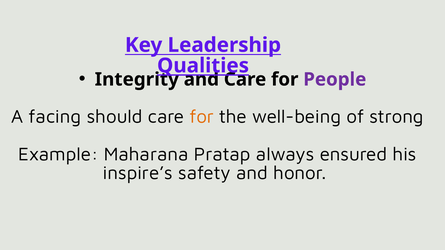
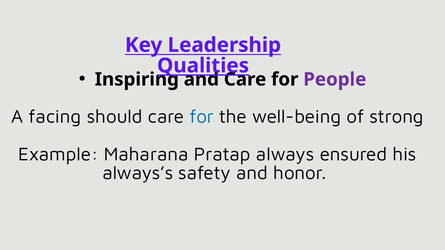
Integrity: Integrity -> Inspiring (137, 79)
for colour: orange -> blue (202, 117)
inspire’s: inspire’s -> always’s (138, 173)
